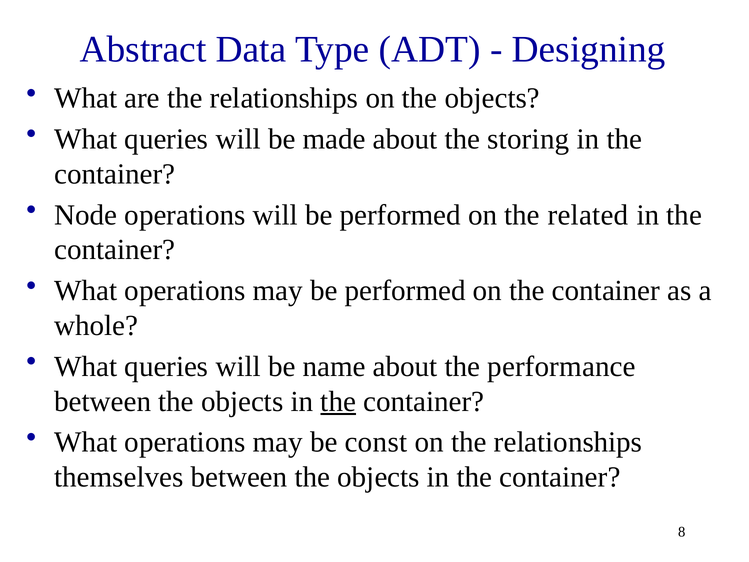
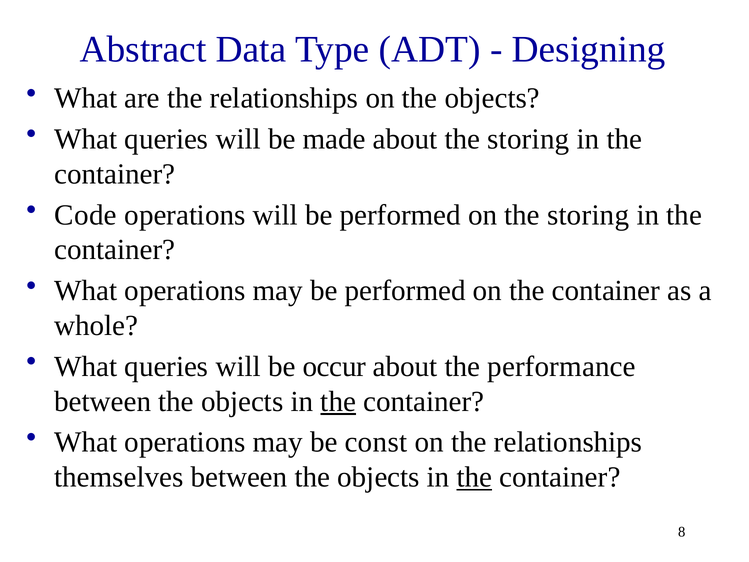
Node: Node -> Code (86, 215)
on the related: related -> storing (588, 215)
name: name -> occur (334, 366)
the underline: none -> present (474, 477)
